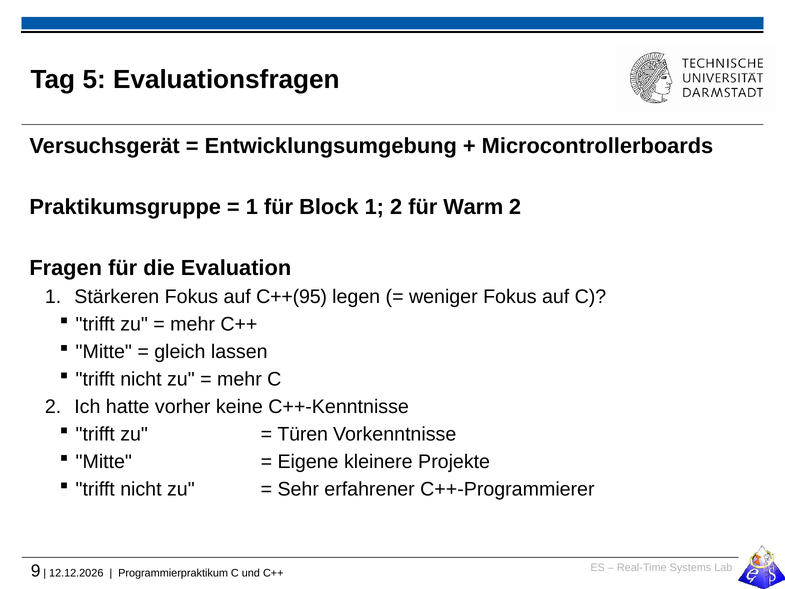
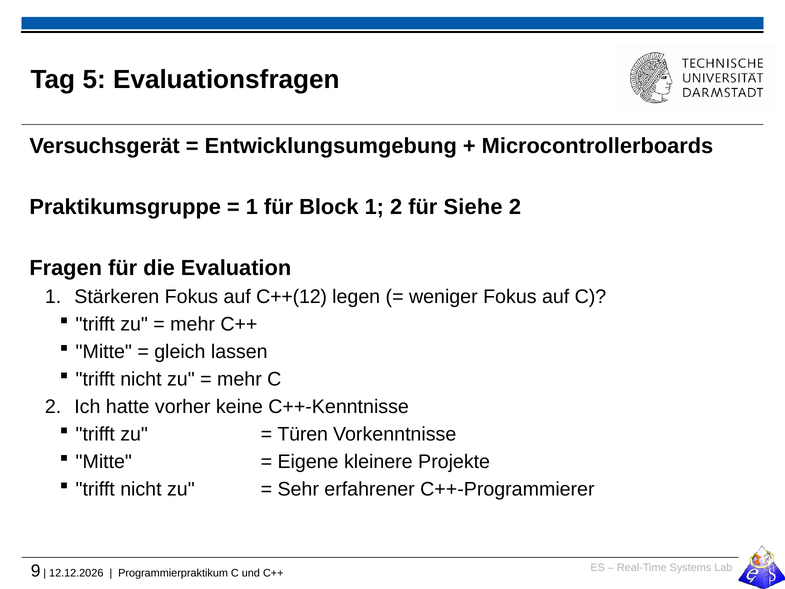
Warm: Warm -> Siehe (473, 207)
C++(95: C++(95 -> C++(12 (292, 297)
